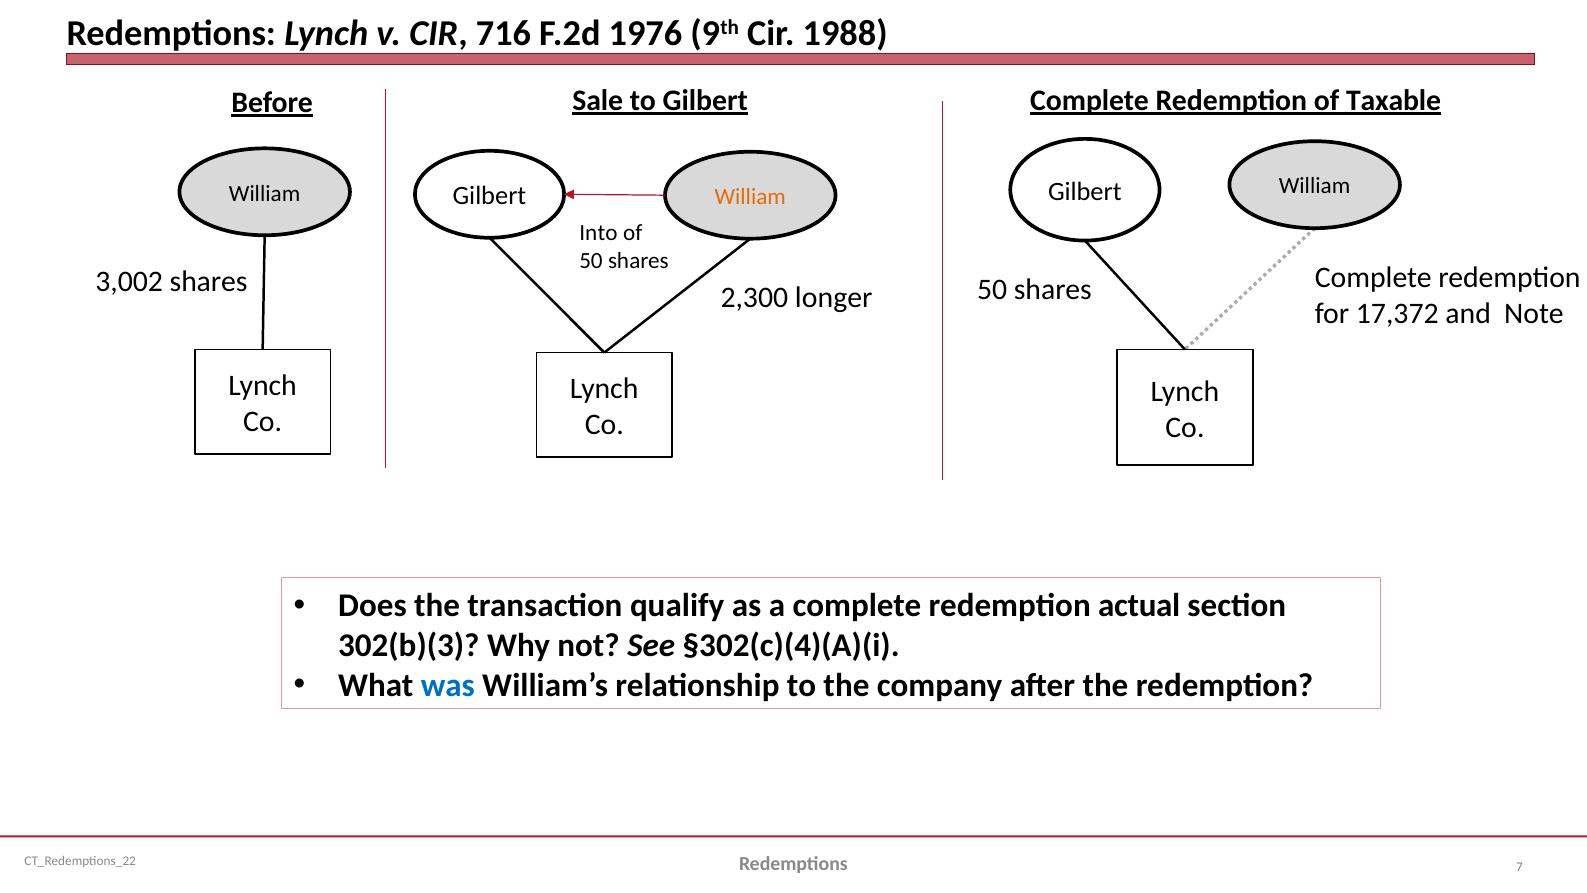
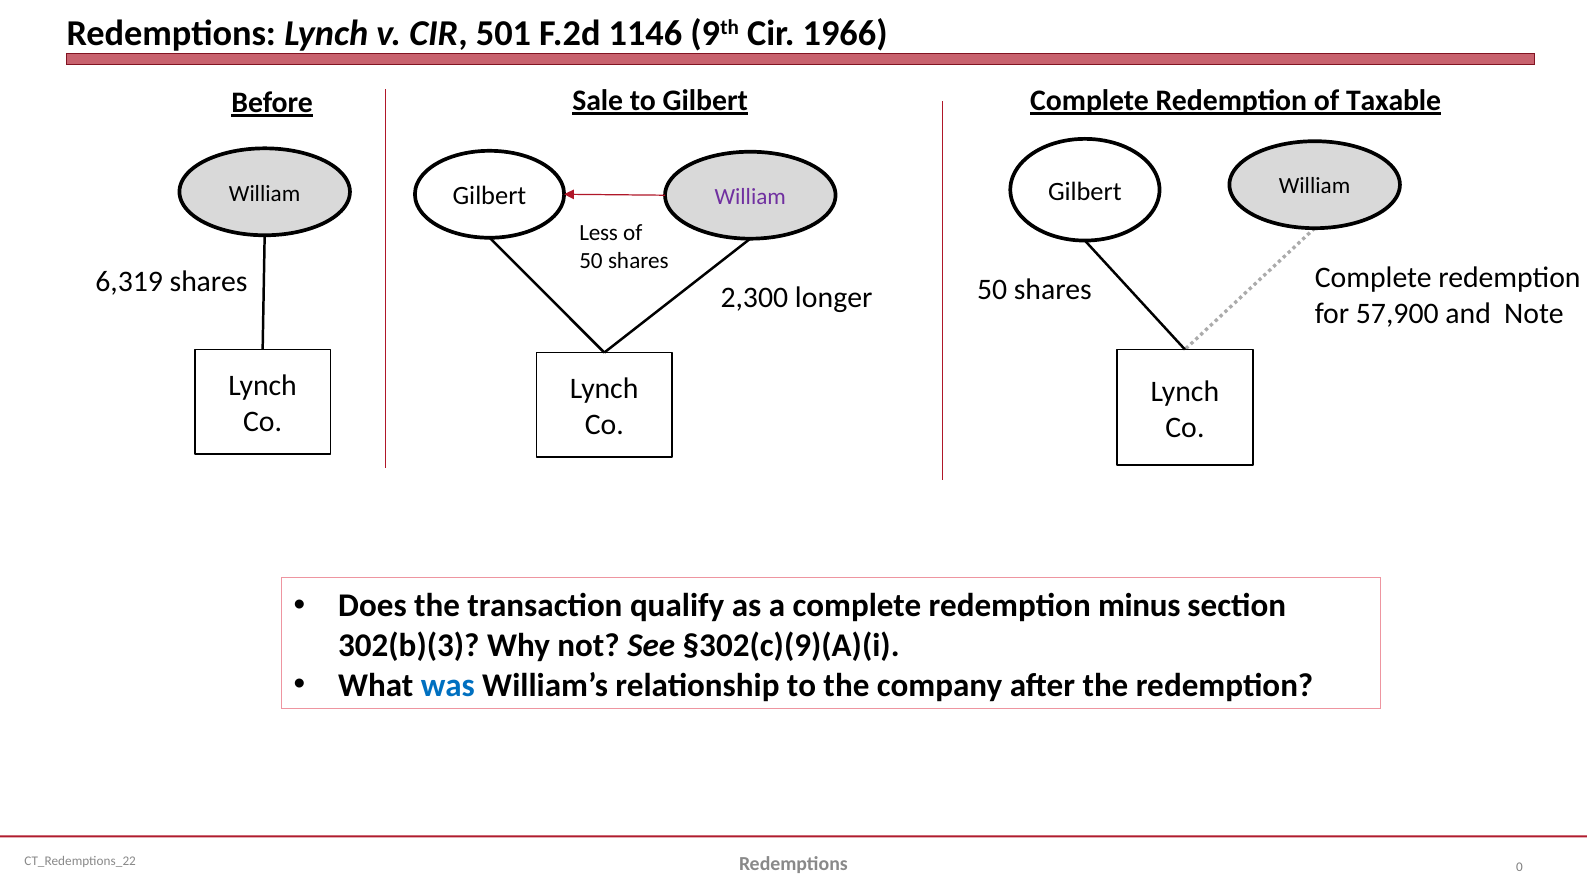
716: 716 -> 501 (503, 34)
1976: 1976 -> 1146 (645, 34)
1988: 1988 -> 1966 (845, 34)
William colour: orange -> purple (750, 197)
Into: Into -> Less (599, 233)
3,002: 3,002 -> 6,319 (129, 281)
17,372: 17,372 -> 57,900 (1397, 313)
actual: actual -> minus (1139, 606)
§302(c)(4)(A)(i: §302(c)(4)(A)(i -> §302(c)(9)(A)(i (791, 645)
7: 7 -> 0 (1519, 867)
